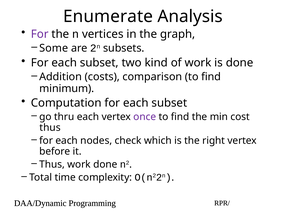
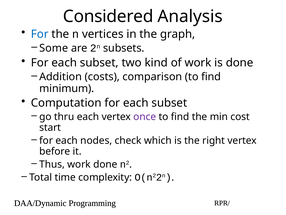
Enumerate: Enumerate -> Considered (108, 16)
For colour: purple -> blue (40, 34)
thus: thus -> start (50, 127)
